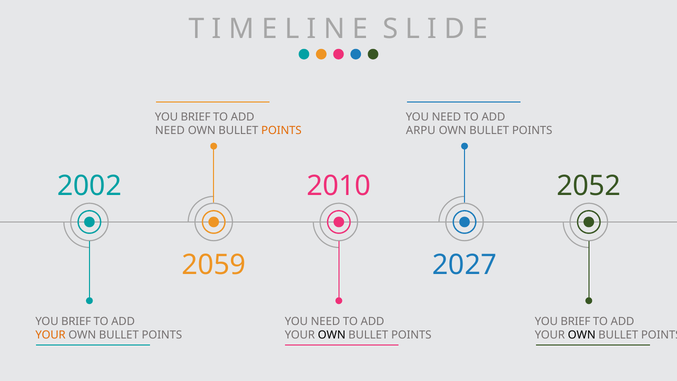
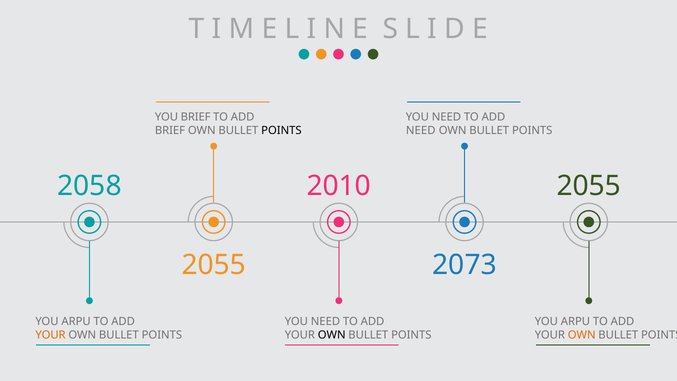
NEED: NEED -> BRIEF (170, 131)
POINTS colour: orange -> black (281, 131)
ARPU: ARPU -> NEED (421, 131)
2002: 2002 -> 2058 (89, 186)
2052: 2052 -> 2055 (589, 186)
2059: 2059 -> 2055 (214, 265)
2027: 2027 -> 2073 (465, 265)
BRIEF: BRIEF -> ARPU (76, 321)
BRIEF: BRIEF -> ARPU (575, 321)
OWN colour: black -> orange (582, 335)
